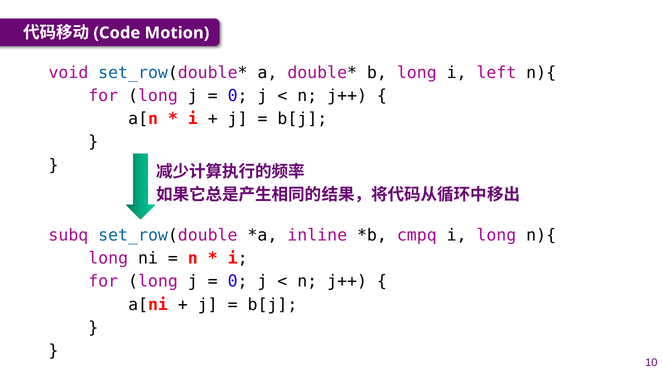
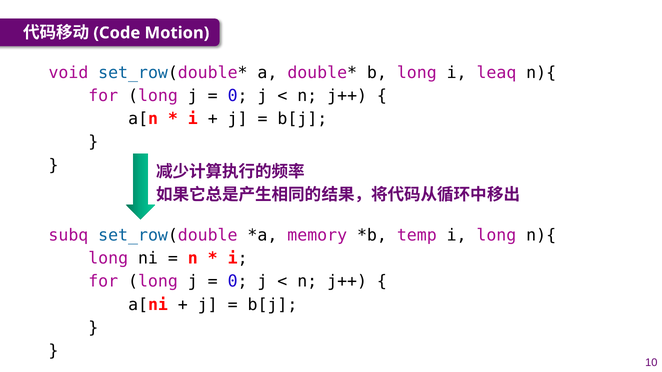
left: left -> leaq (496, 73)
inline: inline -> memory (317, 235)
cmpq: cmpq -> temp (417, 235)
